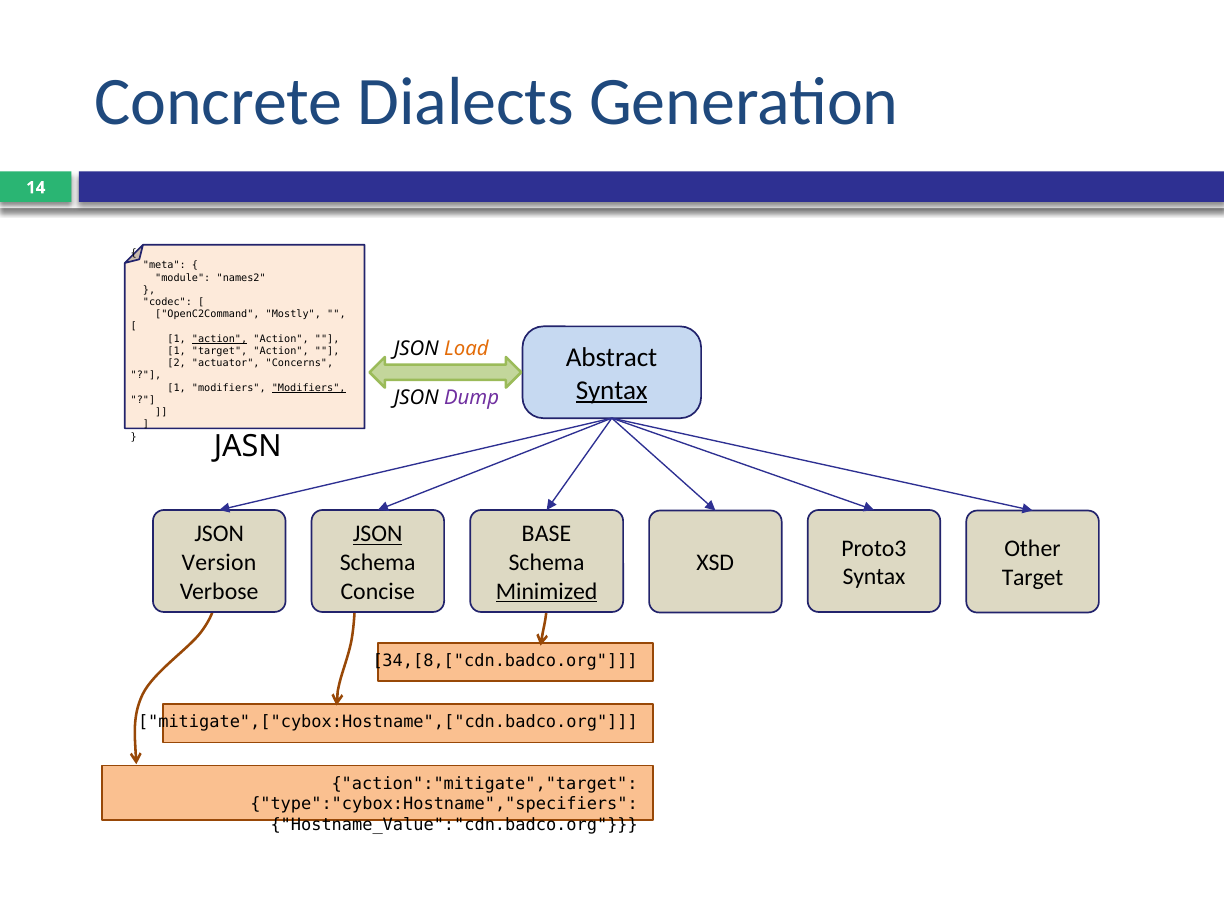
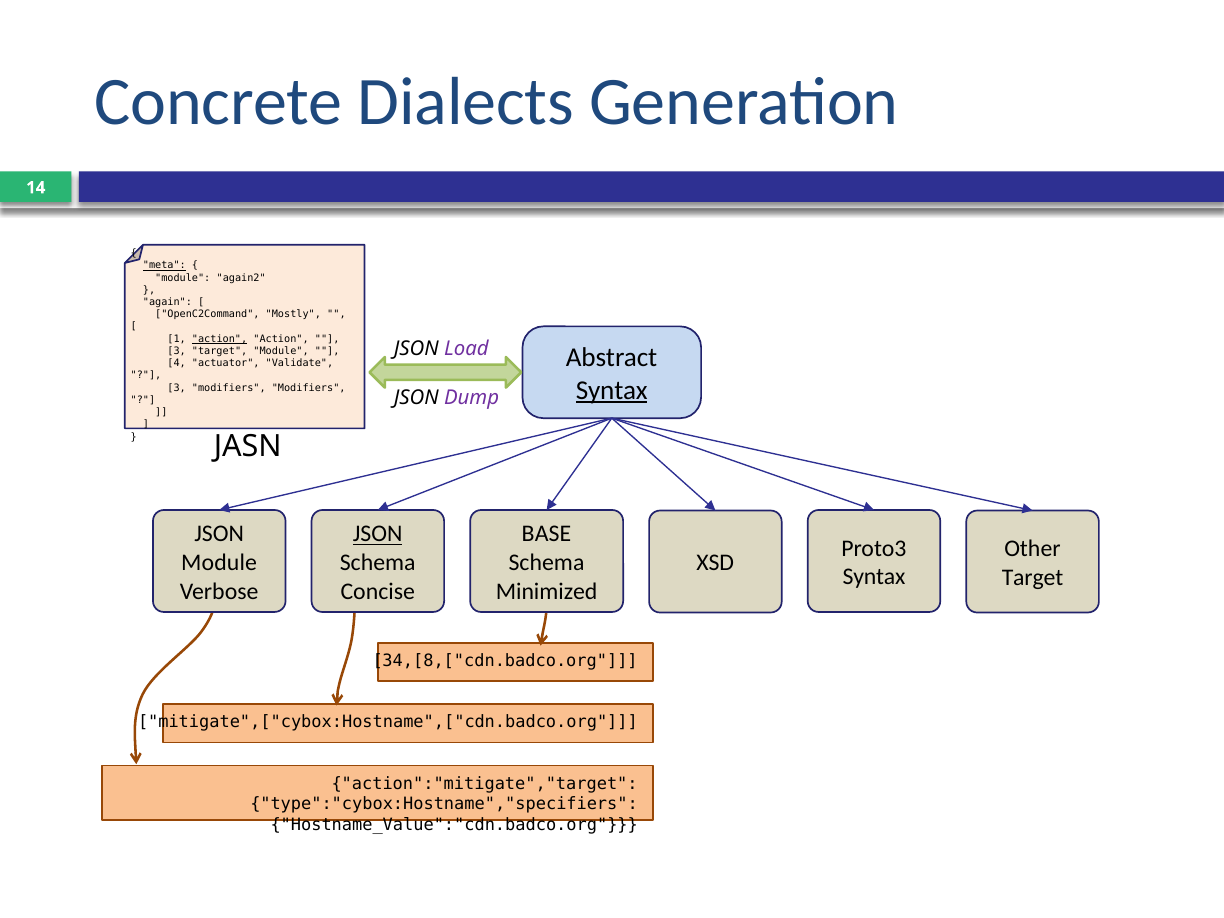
meta underline: none -> present (164, 265)
names2: names2 -> again2 (241, 278)
codec: codec -> again (167, 302)
Load colour: orange -> purple (466, 349)
1: 1 -> 3 (177, 351)
target Action: Action -> Module (281, 351)
2: 2 -> 4 (177, 363)
Concerns: Concerns -> Validate (299, 363)
1: 1 -> 3 (177, 388)
Modifiers underline: present -> none (309, 388)
Version: Version -> Module (219, 563)
Minimized underline: present -> none (547, 591)
